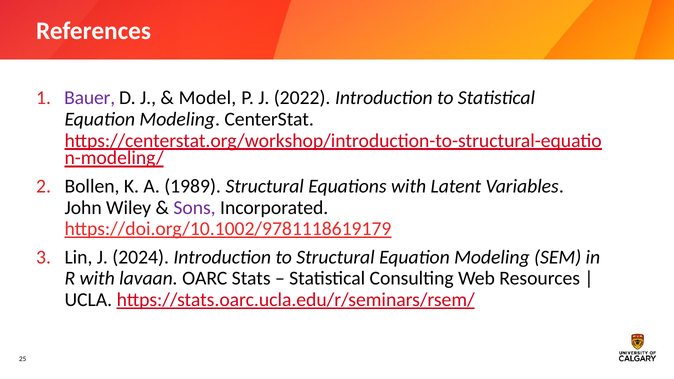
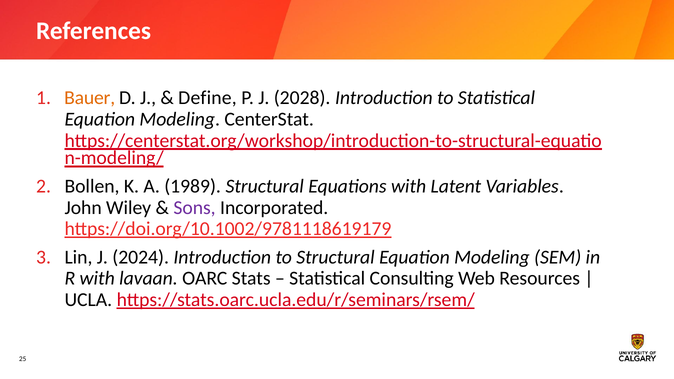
Bauer colour: purple -> orange (90, 98)
Model: Model -> Define (207, 98)
2022: 2022 -> 2028 (302, 98)
